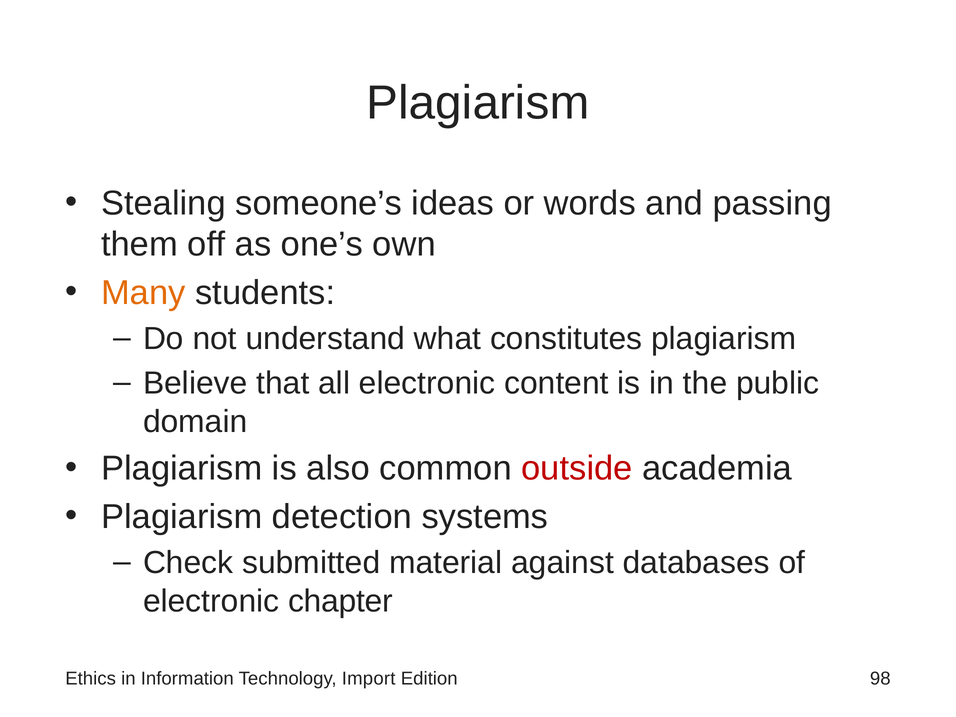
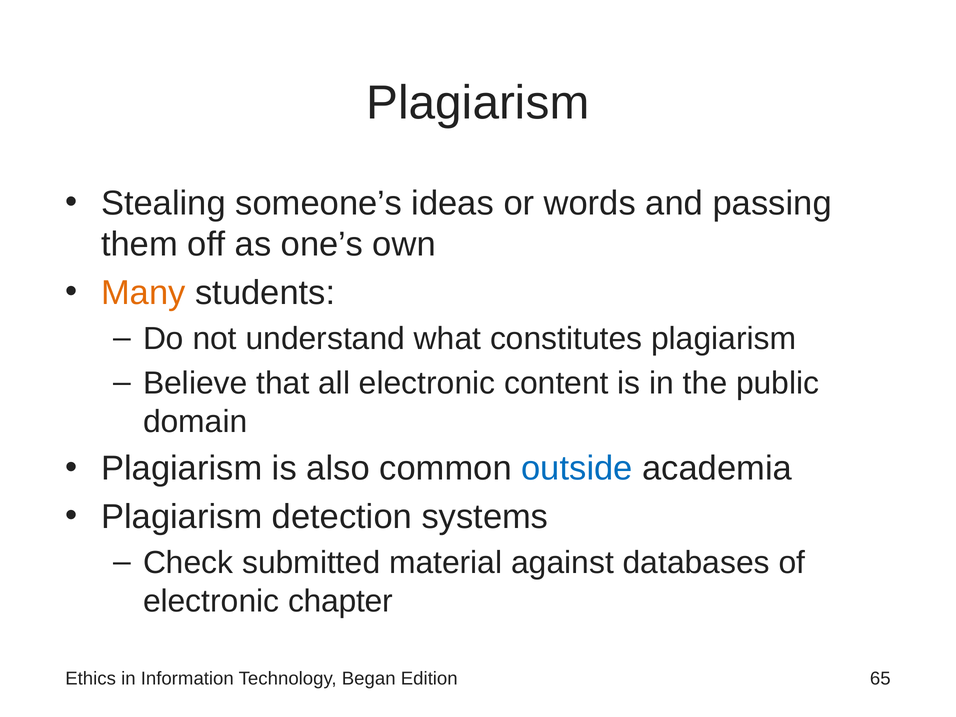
outside colour: red -> blue (577, 469)
Import: Import -> Began (369, 678)
98: 98 -> 65 (880, 678)
